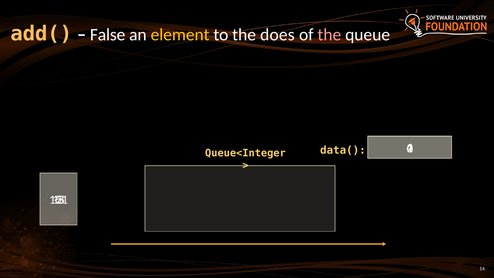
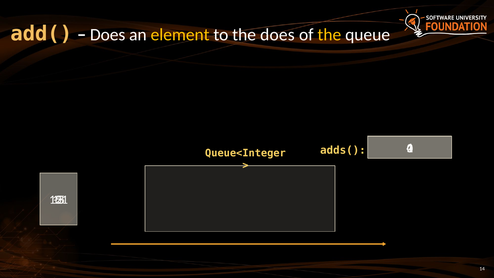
False: False -> Does (108, 35)
the colour: pink -> yellow (329, 35)
data(: data( -> adds( (343, 150)
